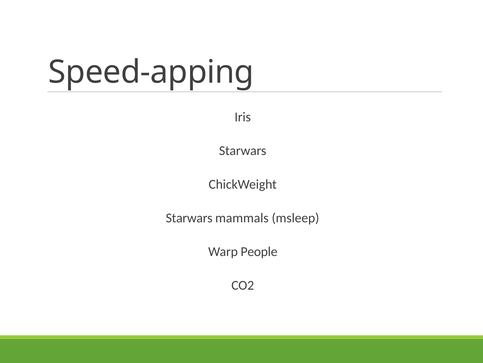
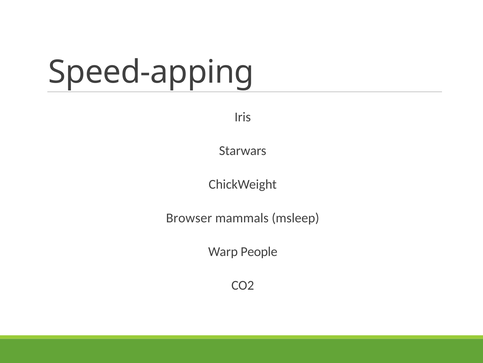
Starwars: Starwars -> Browser (189, 218)
